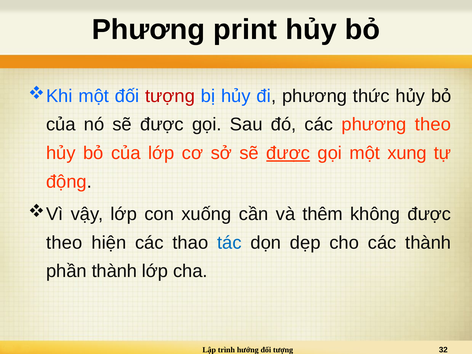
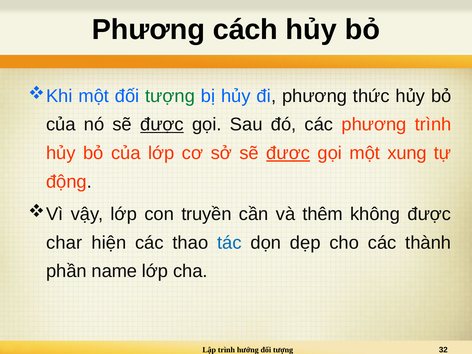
print: print -> cách (245, 30)
tượng colour: red -> green (170, 96)
được underline: none -> present (162, 125)
phương theo: theo -> trình (433, 125)
xuống: xuống -> truyền (206, 214)
theo: theo -> char (64, 243)
phần thành: thành -> name (114, 271)
